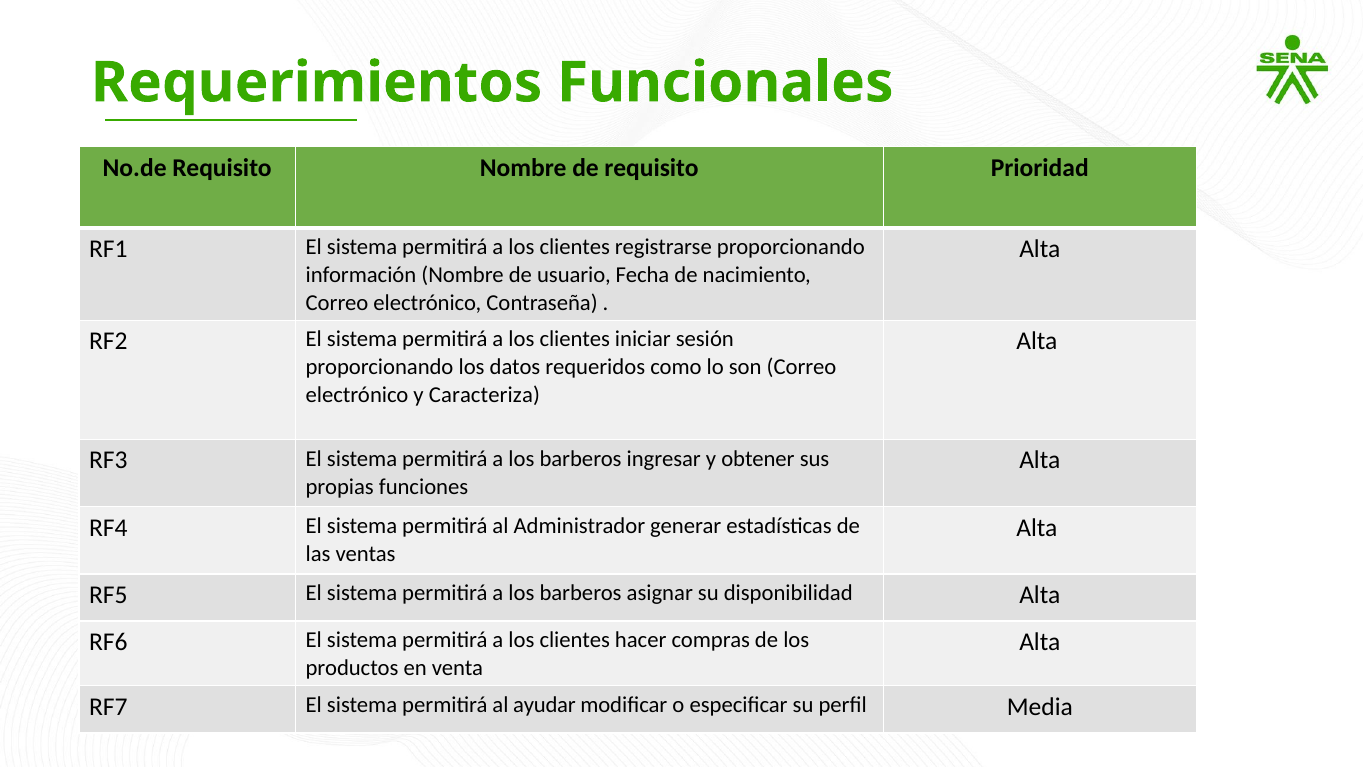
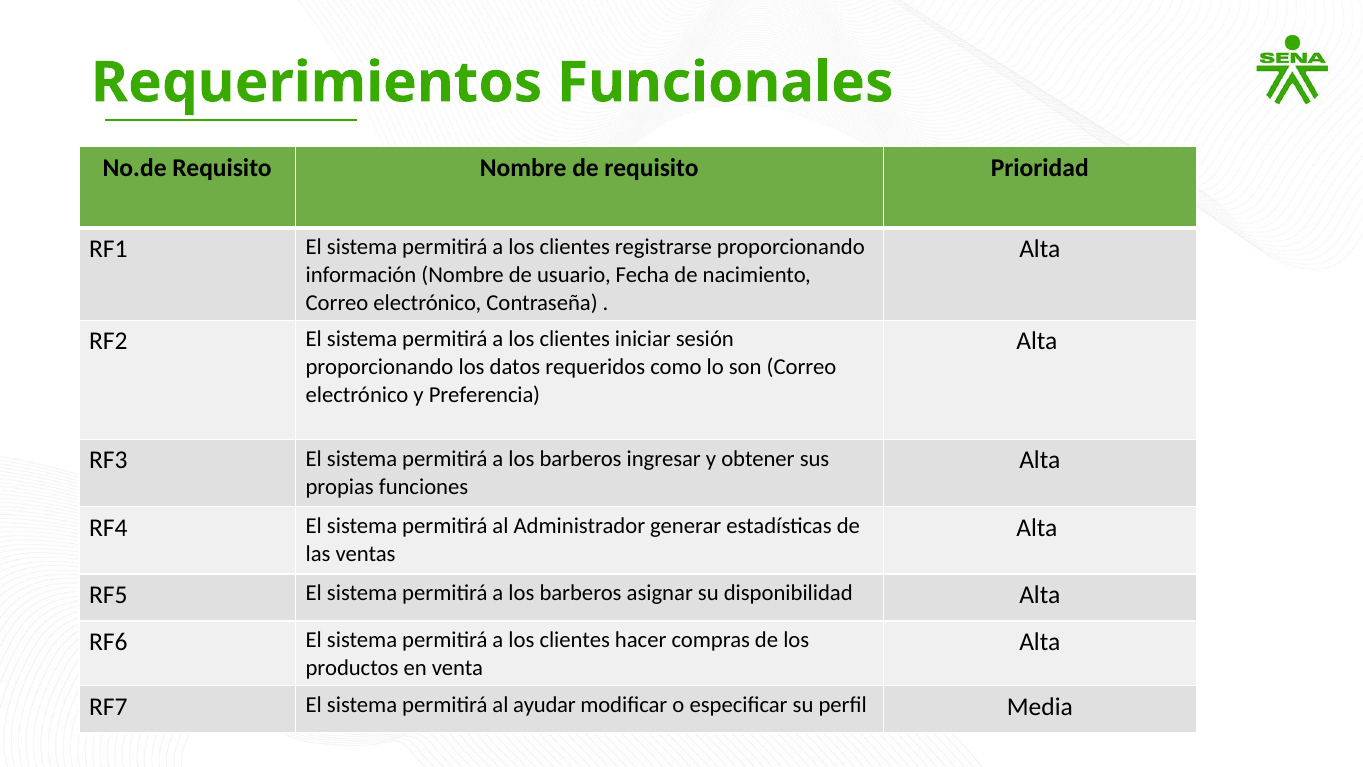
Caracteriza: Caracteriza -> Preferencia (485, 395)
